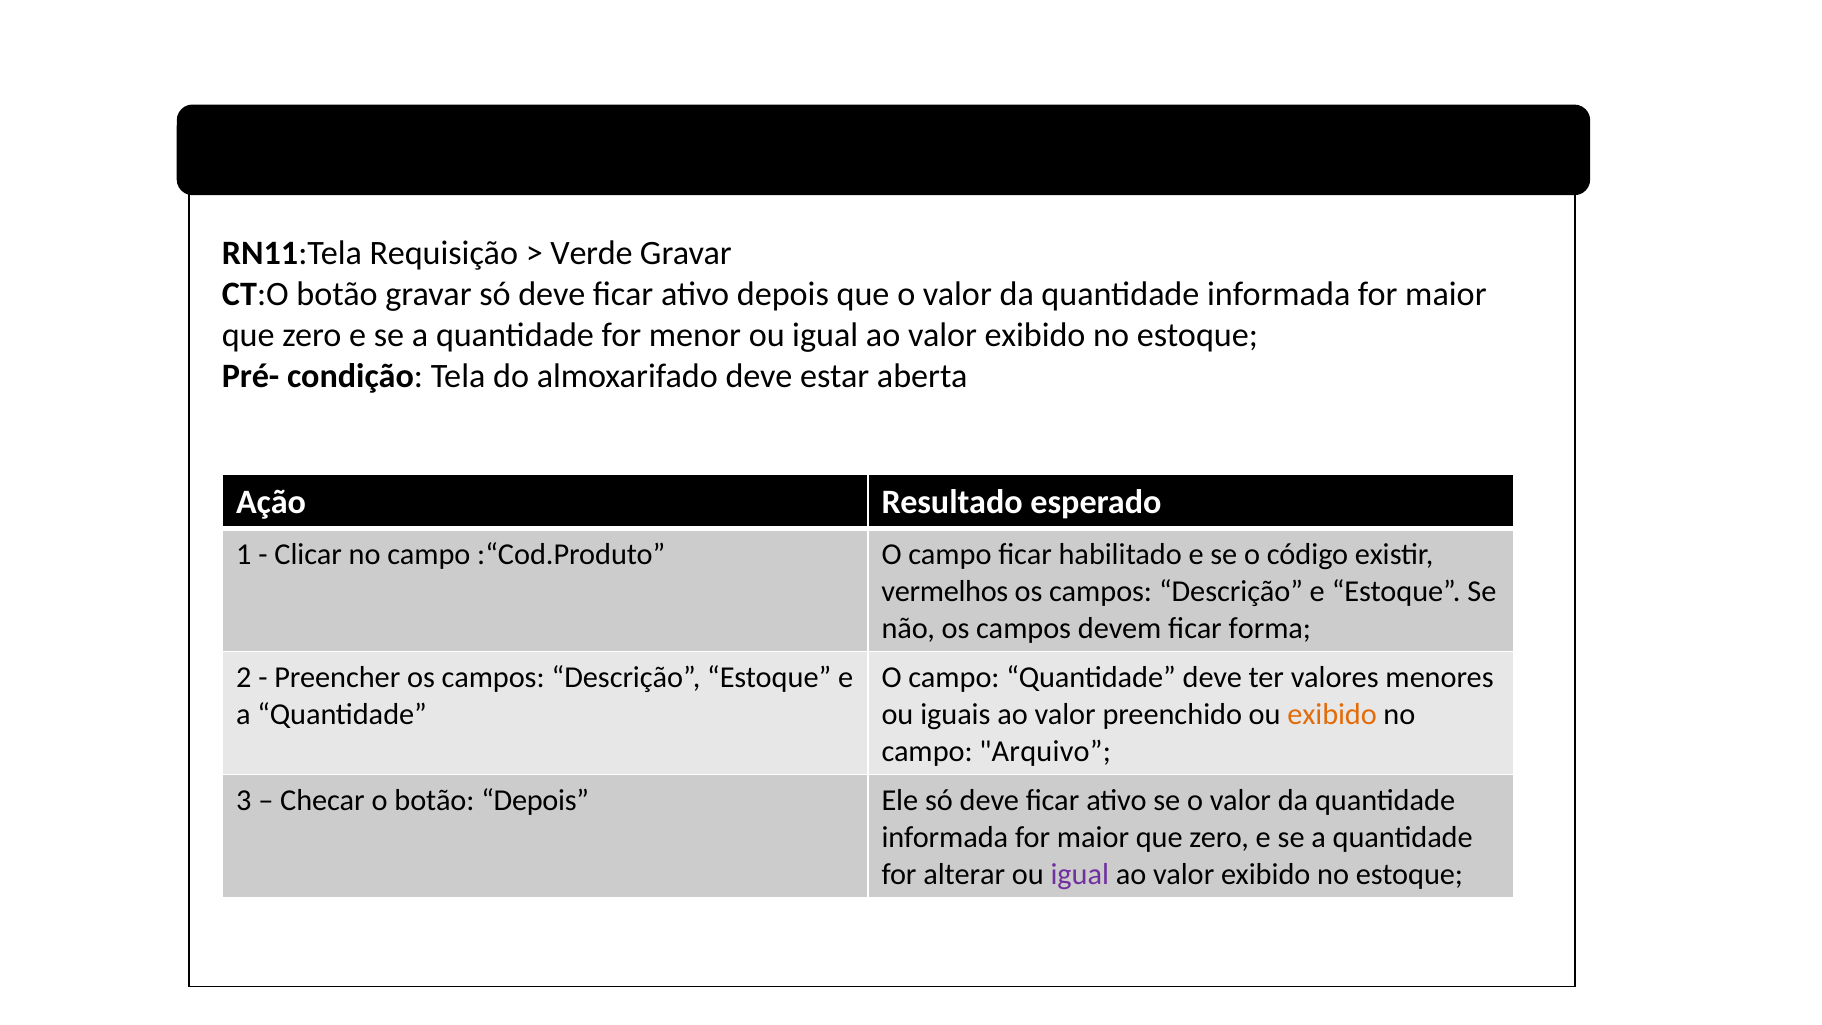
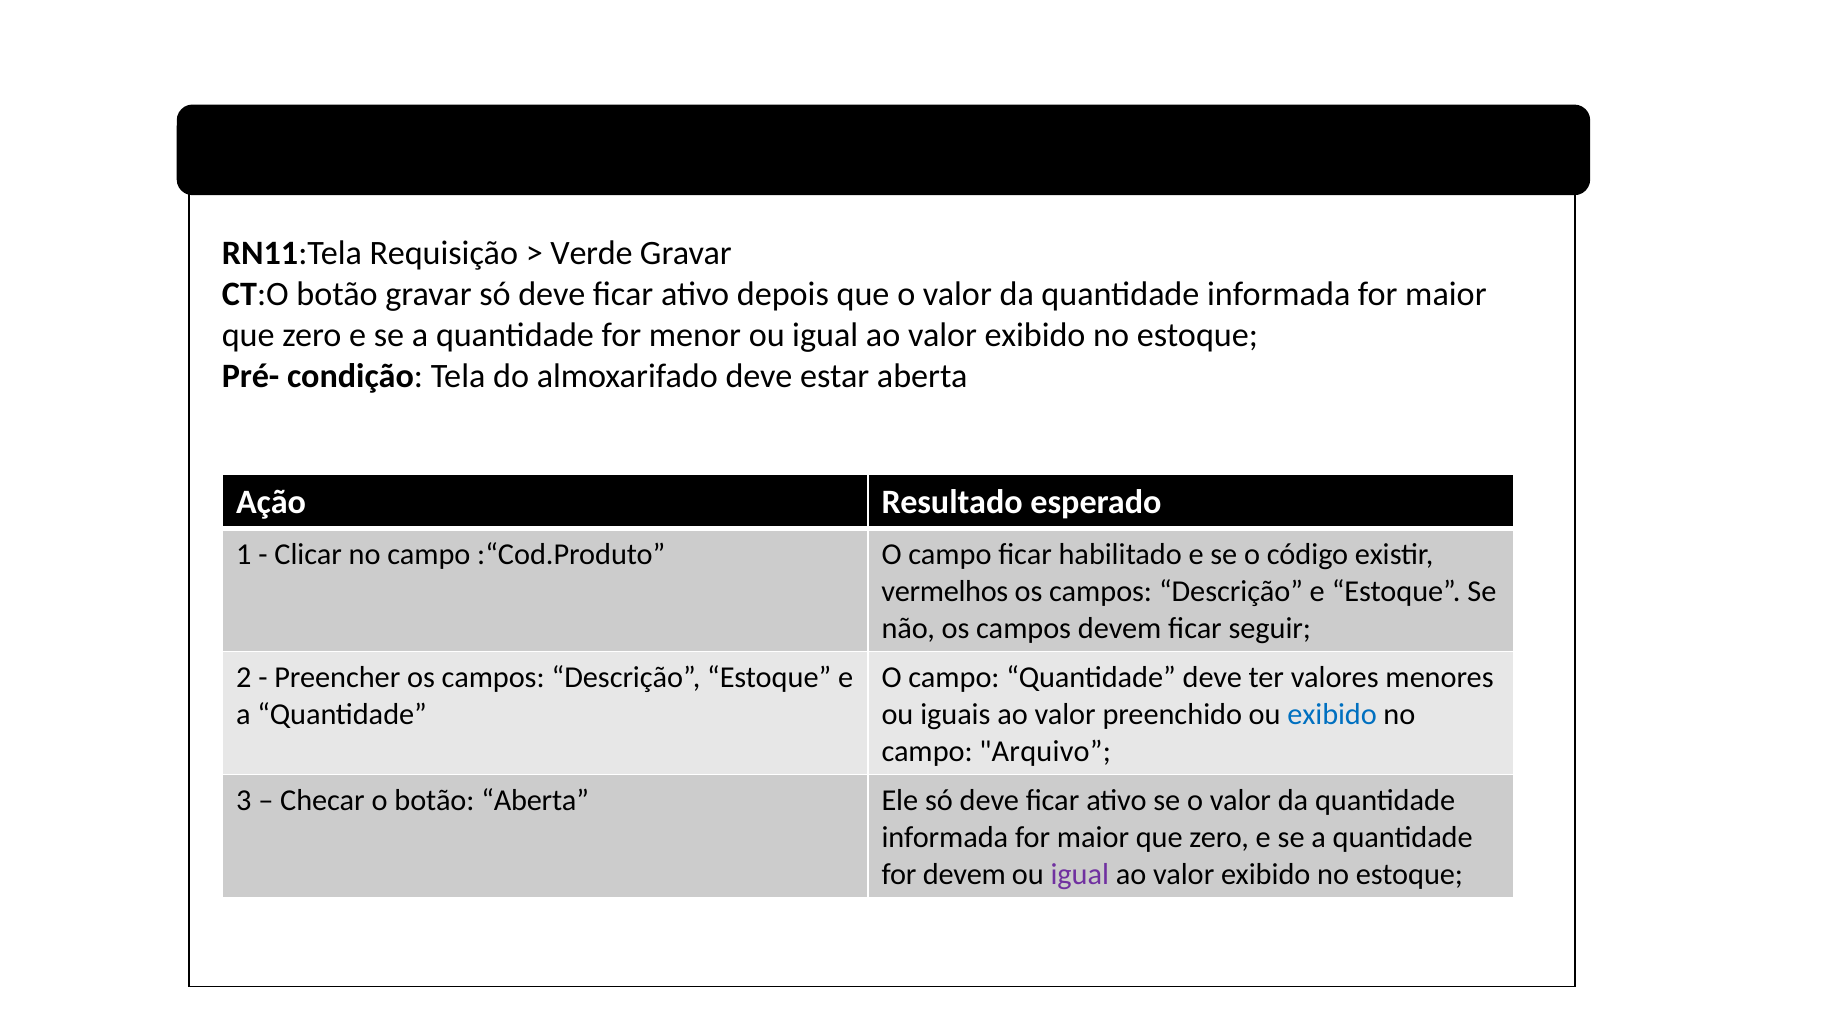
forma: forma -> seguir (1270, 628)
exibido colour: orange -> blue (1332, 714)
botão Depois: Depois -> Aberta (535, 800)
for alterar: alterar -> devem (964, 874)
